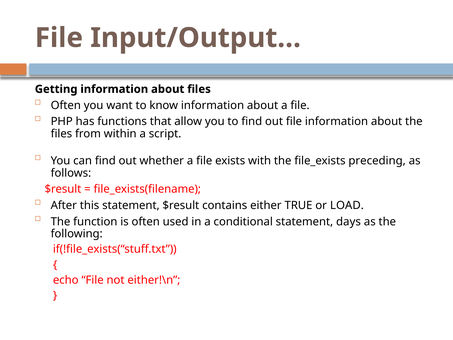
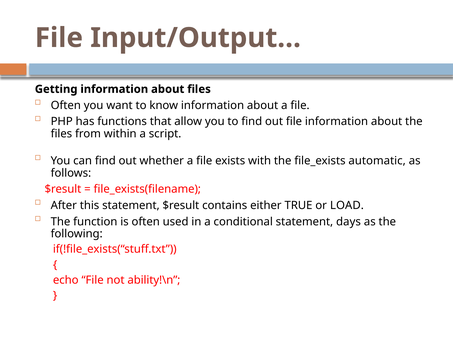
preceding: preceding -> automatic (377, 161)
either!\n: either!\n -> ability!\n (154, 280)
